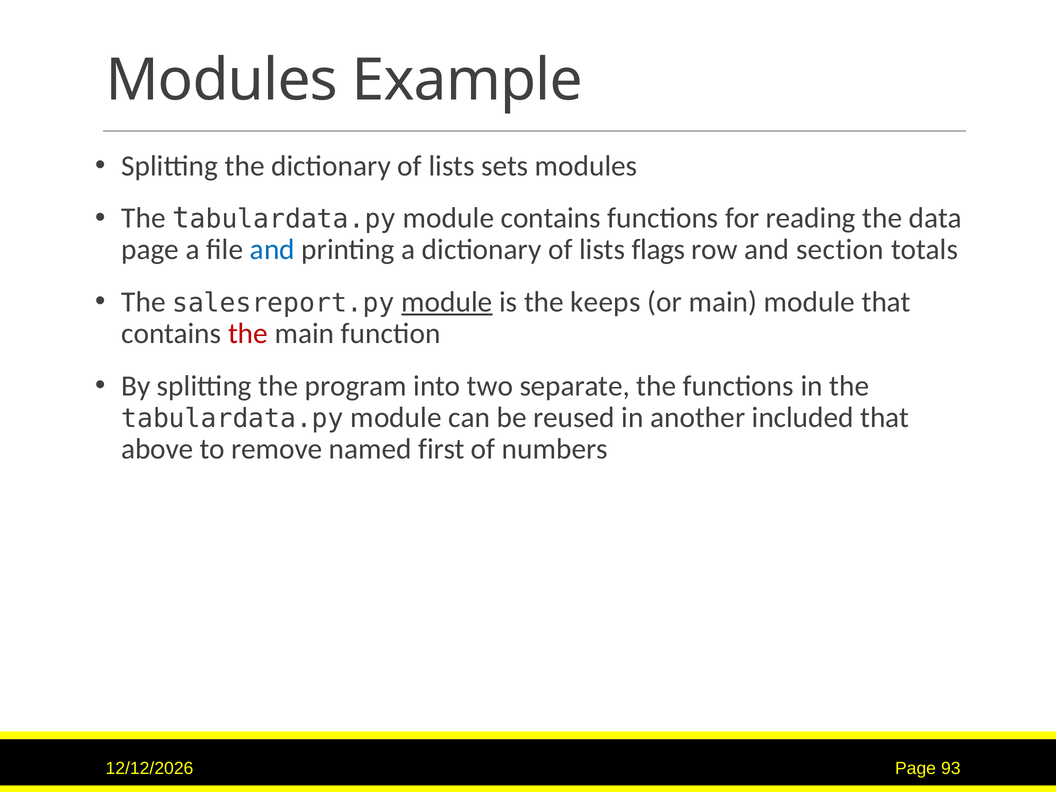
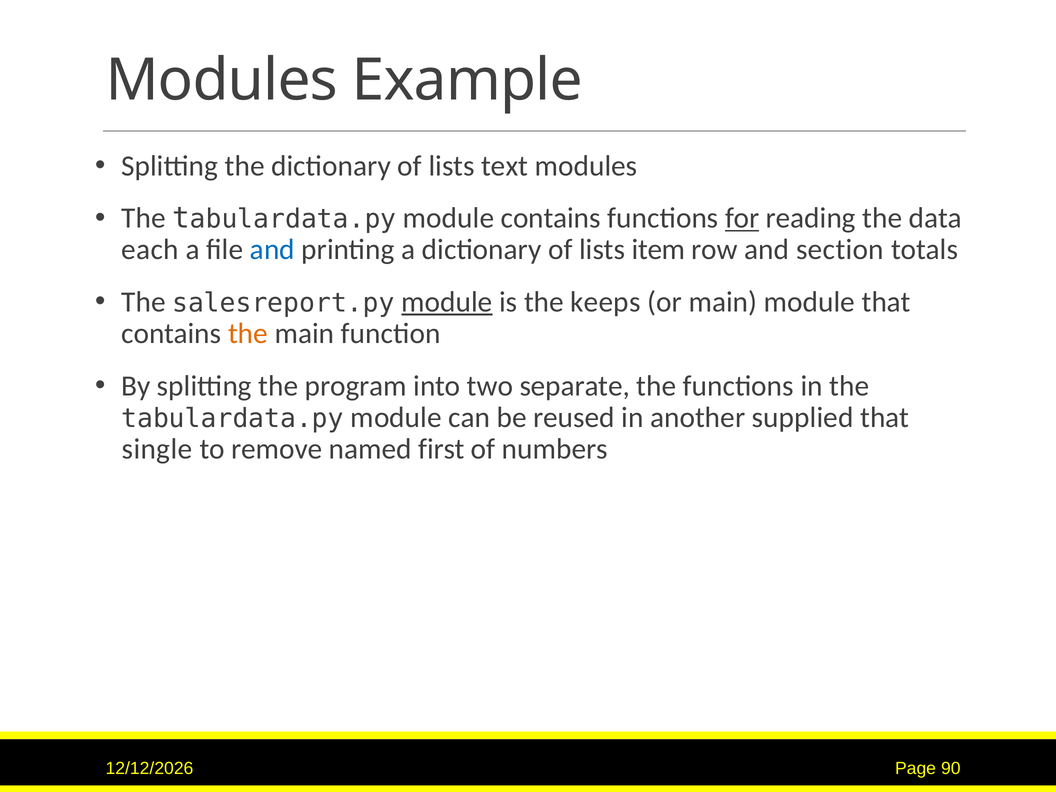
sets: sets -> text (505, 166)
for underline: none -> present (742, 218)
page: page -> each (150, 250)
flags: flags -> item (658, 250)
the colour: red -> orange (248, 334)
included: included -> supplied (803, 418)
above: above -> single (157, 449)
93: 93 -> 90 (951, 768)
